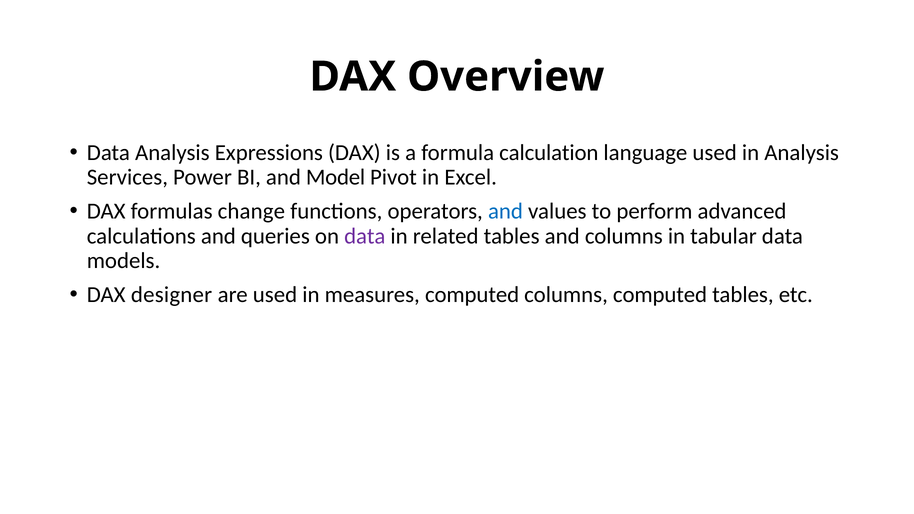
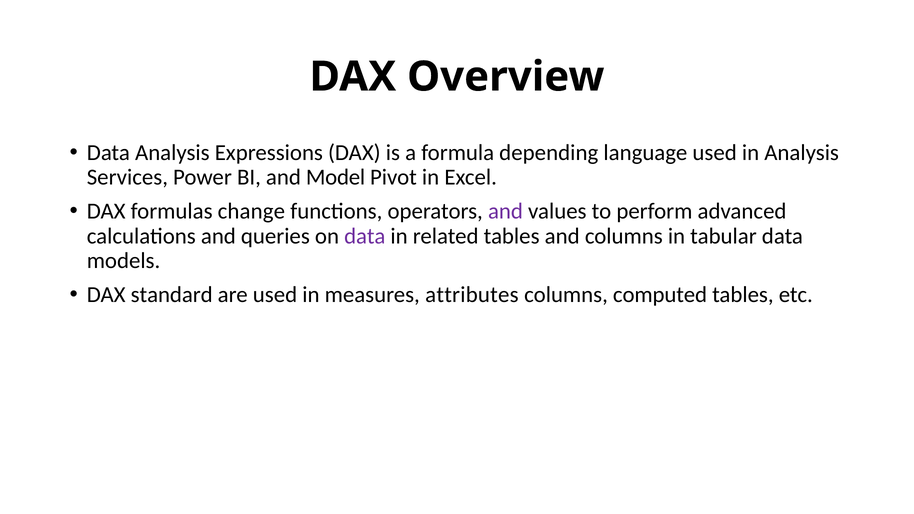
calculation: calculation -> depending (549, 152)
and colour: blue -> purple (505, 211)
designer: designer -> standard (172, 295)
measures computed: computed -> attributes (472, 295)
